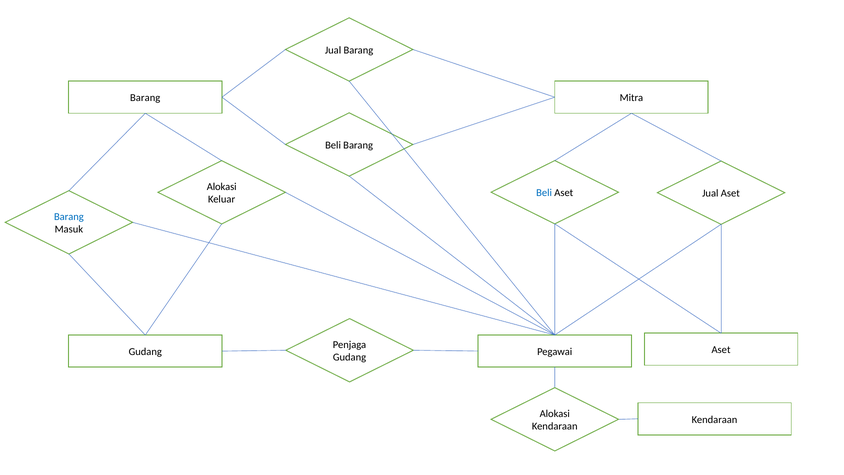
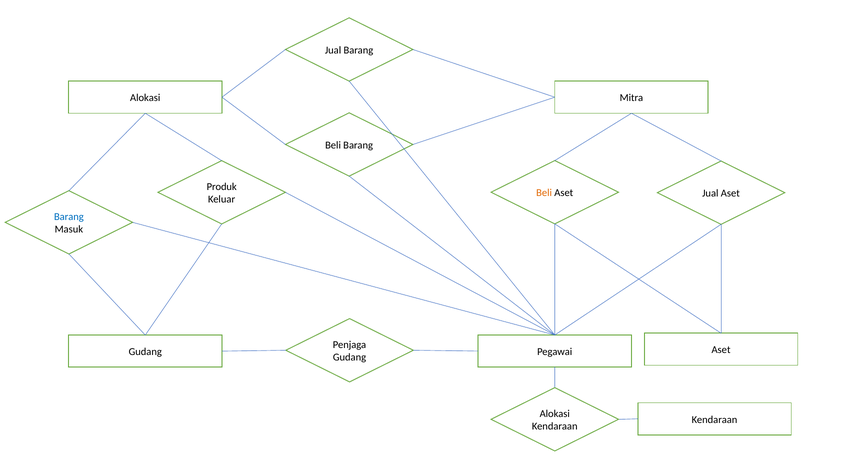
Barang: Barang -> Alokasi (145, 98)
Alokasi: Alokasi -> Produk (222, 187)
Beli colour: blue -> orange (544, 193)
